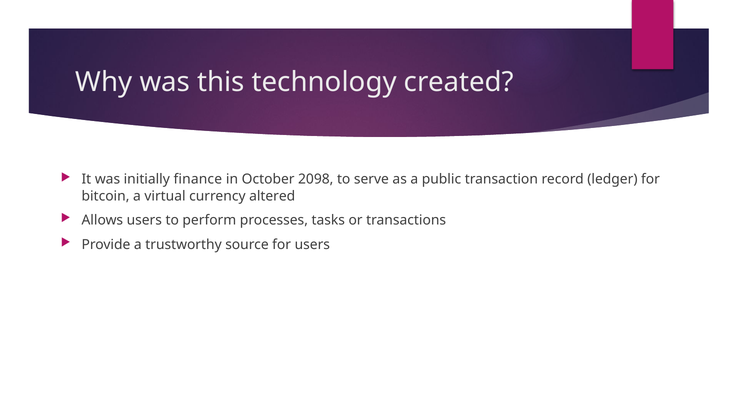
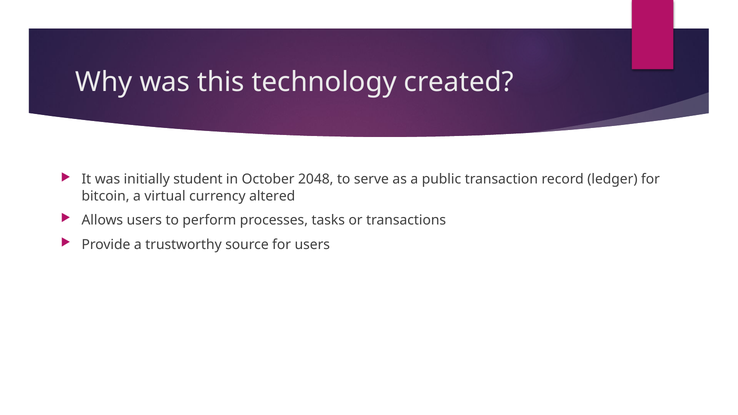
finance: finance -> student (198, 179)
2098: 2098 -> 2048 (316, 179)
